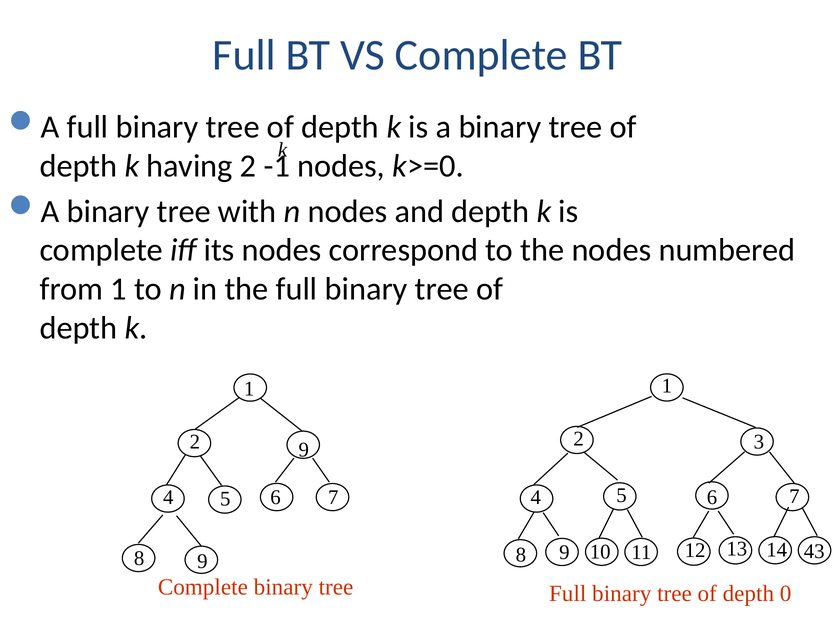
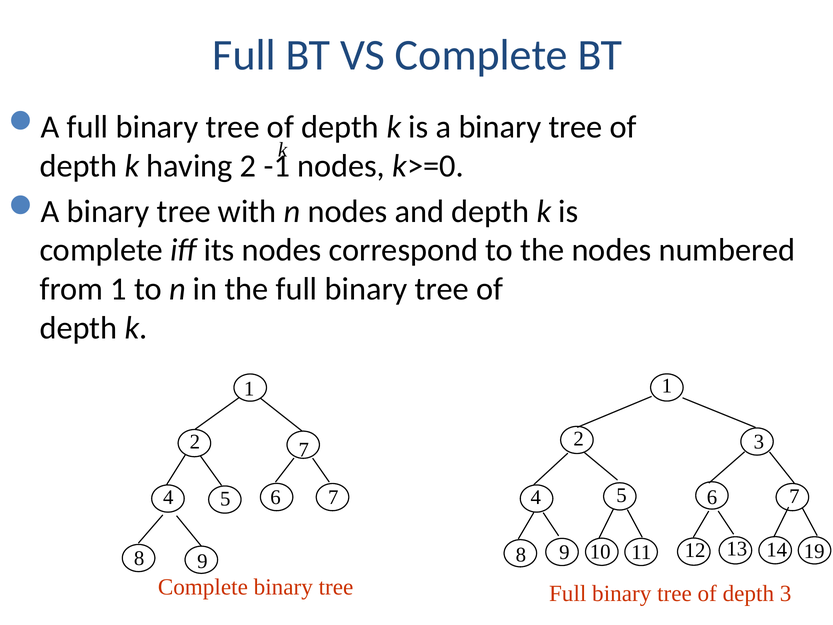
2 9: 9 -> 7 (304, 450)
43: 43 -> 19 (814, 551)
depth 0: 0 -> 3 (786, 594)
